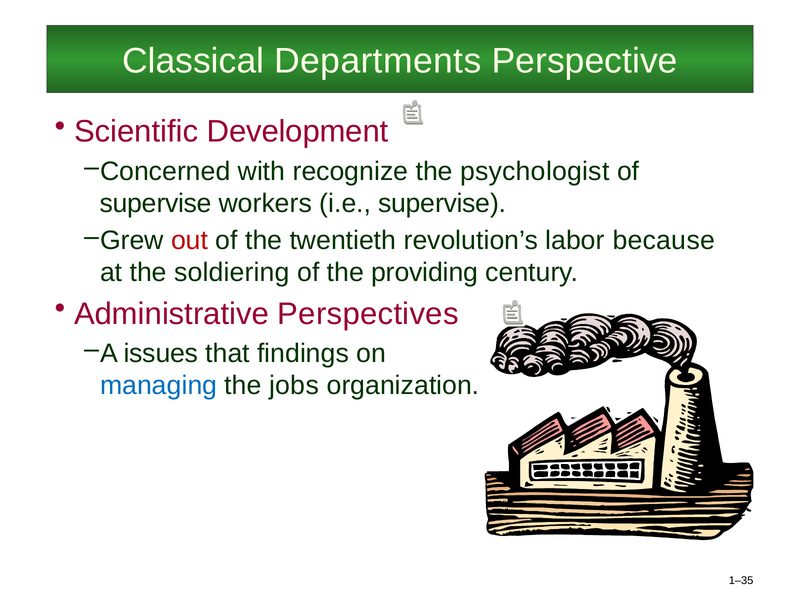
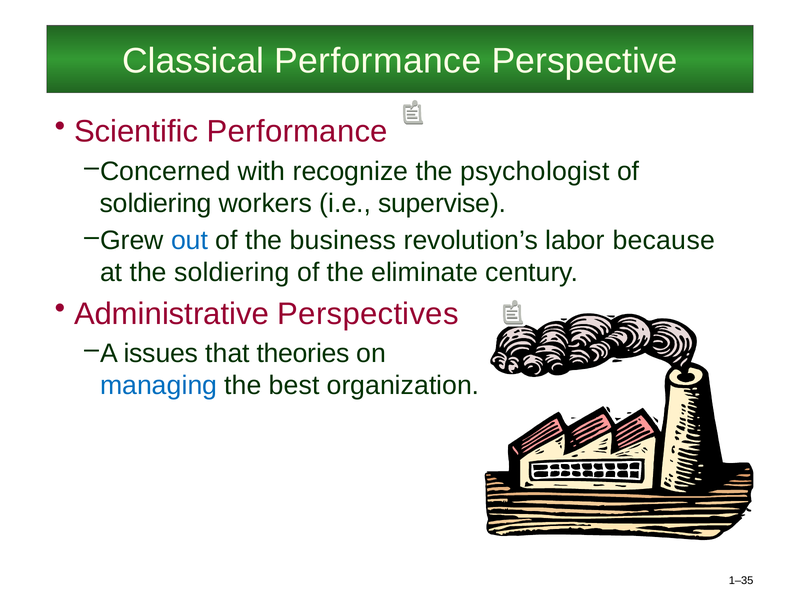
Classical Departments: Departments -> Performance (378, 61)
Scientific Development: Development -> Performance (297, 132)
supervise: supervise -> soldiering (156, 203)
out colour: red -> blue (190, 241)
twentieth: twentieth -> business (343, 241)
providing: providing -> eliminate (425, 273)
findings: findings -> theories (303, 353)
jobs: jobs -> best (294, 385)
